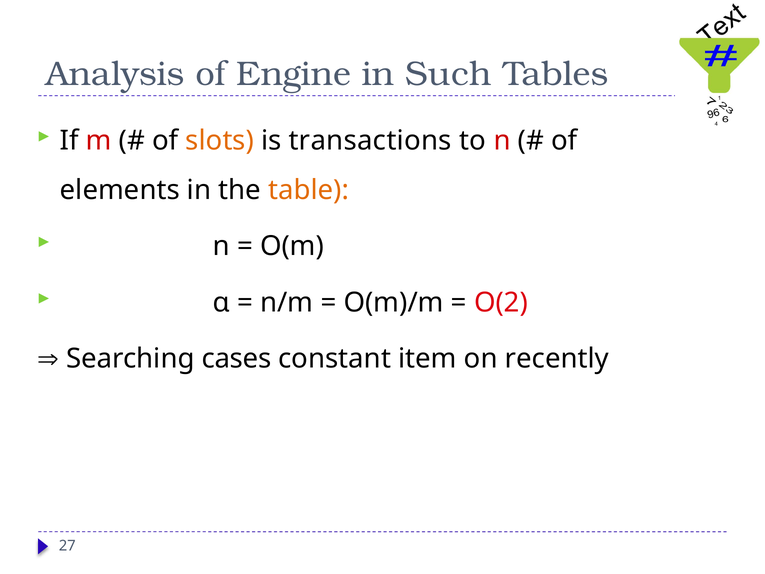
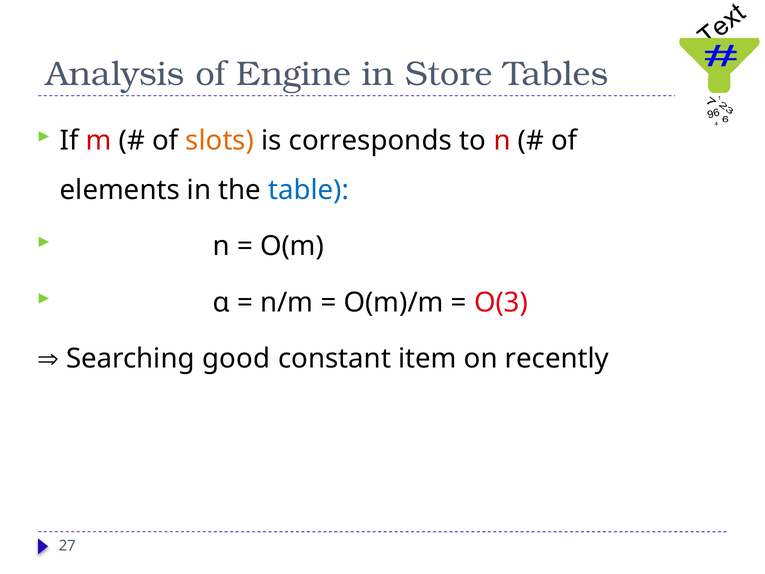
Such: Such -> Store (449, 74)
transactions: transactions -> corresponds (370, 140)
table colour: orange -> blue (309, 190)
O(2: O(2 -> O(3 (501, 302)
cases: cases -> good (236, 358)
